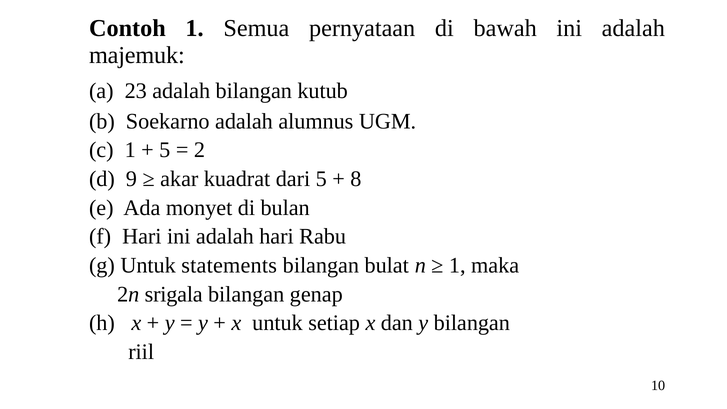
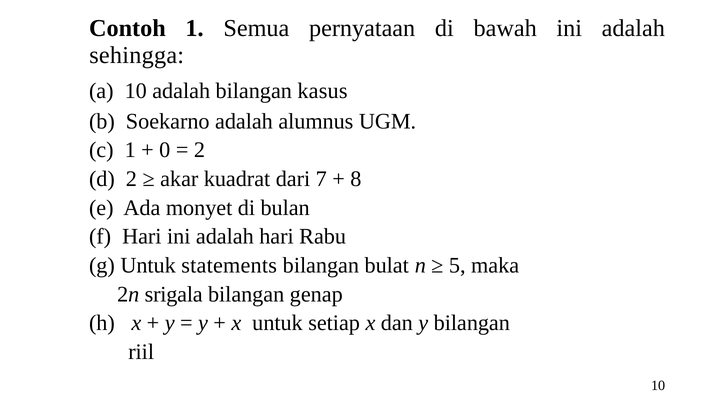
majemuk: majemuk -> sehingga (137, 55)
a 23: 23 -> 10 (136, 91)
kutub: kutub -> kasus (322, 91)
5: 5 -> 0 (165, 150)
d 9: 9 -> 2 (131, 179)
dari 5: 5 -> 7 (321, 179)
1: 1 -> 5 (457, 265)
